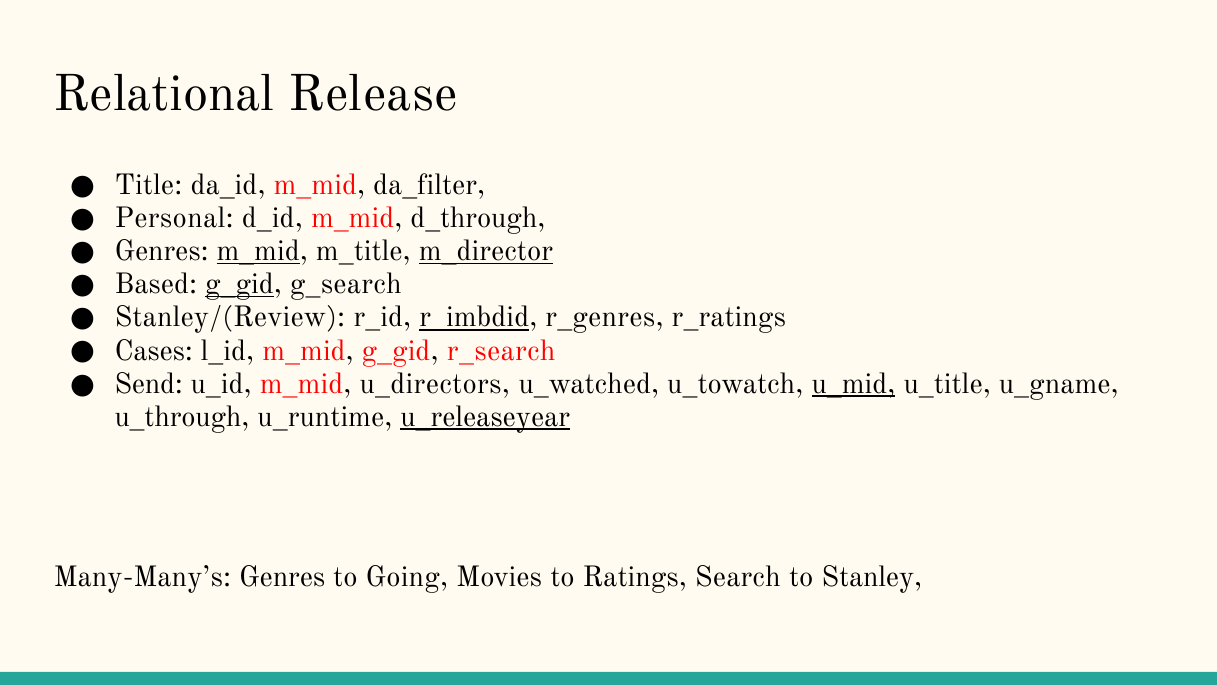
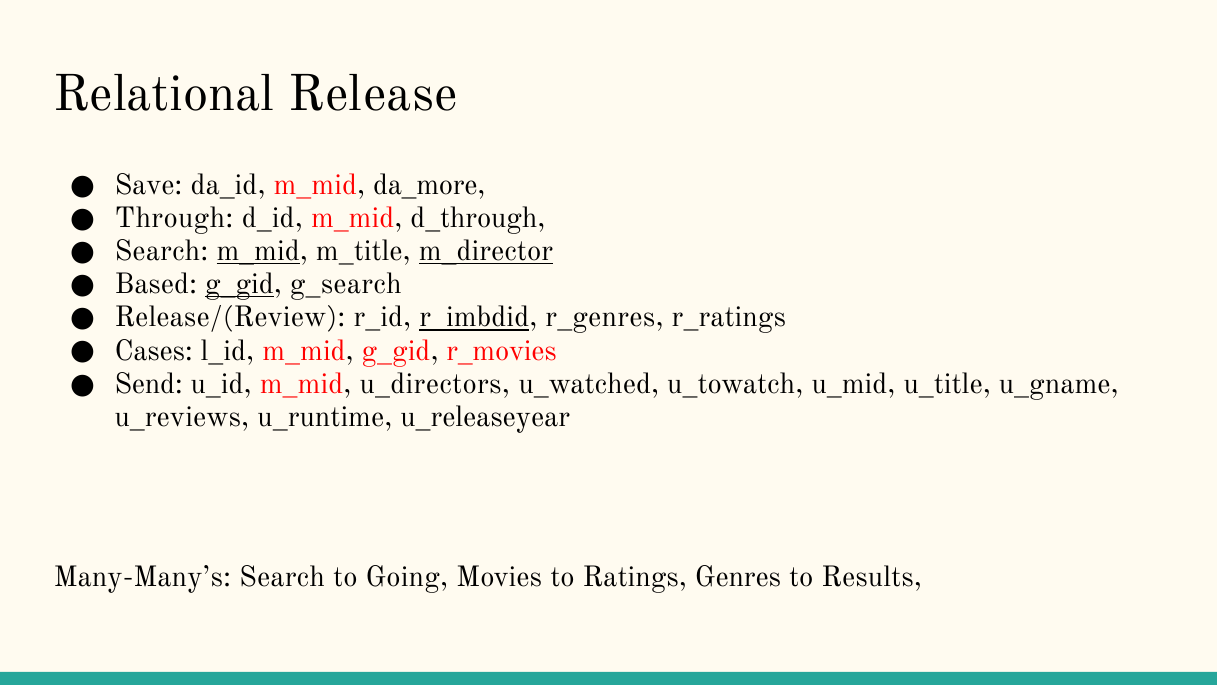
Title: Title -> Save (149, 185)
da_filter: da_filter -> da_more (429, 185)
Personal: Personal -> Through (174, 218)
Genres: Genres -> Search (161, 251)
Stanley/(Review: Stanley/(Review -> Release/(Review (230, 317)
r_search: r_search -> r_movies (502, 350)
u_mid underline: present -> none (853, 383)
u_through: u_through -> u_reviews (182, 417)
u_releaseyear underline: present -> none (485, 417)
Many-Many’s Genres: Genres -> Search (282, 577)
Search: Search -> Genres (738, 577)
Stanley: Stanley -> Results (872, 577)
